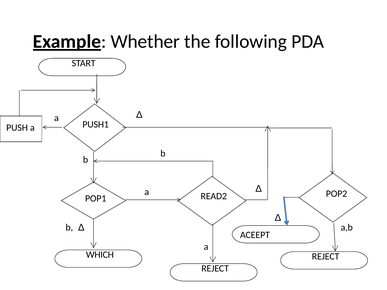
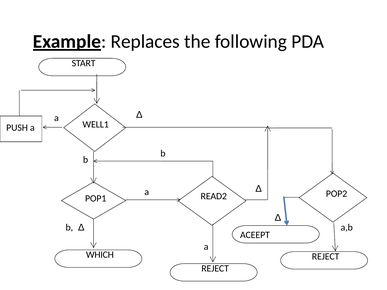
Whether: Whether -> Replaces (145, 42)
PUSH1: PUSH1 -> WELL1 (96, 124)
